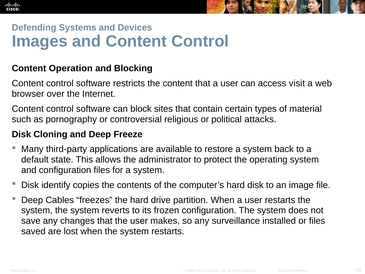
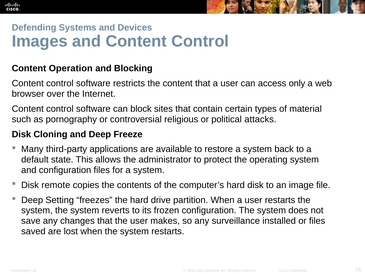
visit: visit -> only (297, 83)
identify: identify -> remote (56, 185)
Cables: Cables -> Setting (60, 200)
